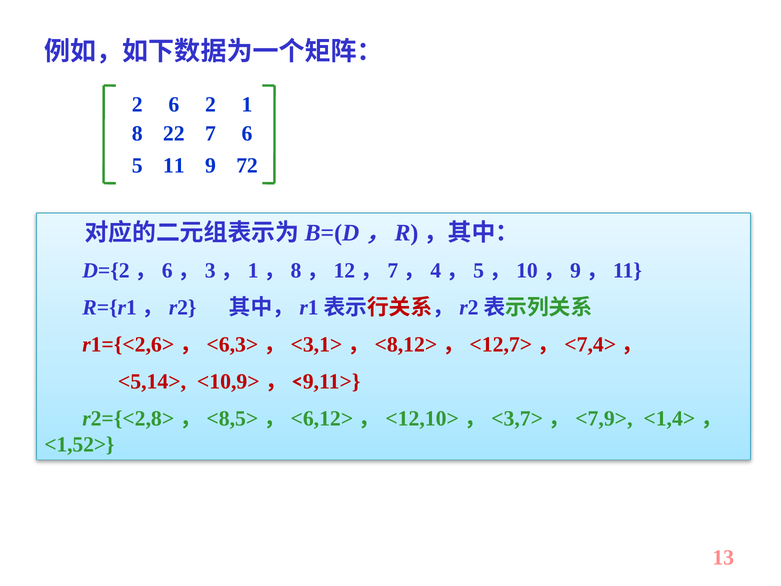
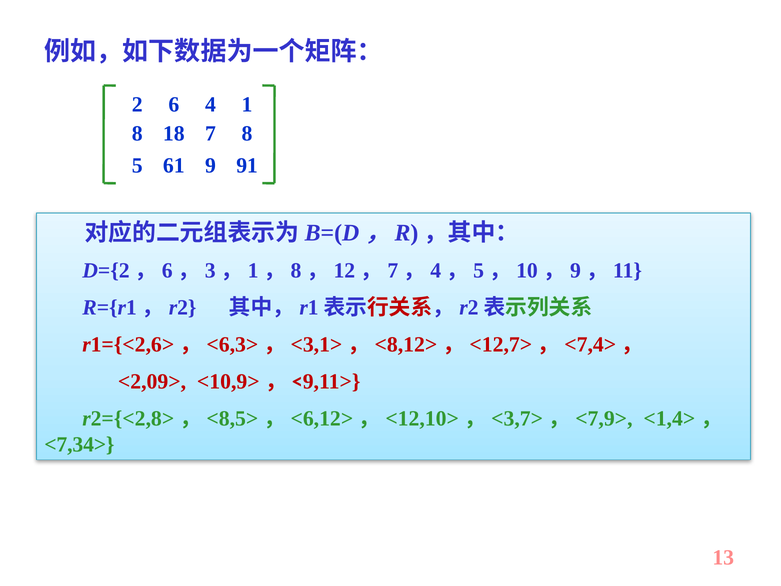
6 2: 2 -> 4 (211, 104)
22: 22 -> 18 (174, 134)
7 6: 6 -> 8 (247, 134)
11: 11 -> 61 (174, 165)
72: 72 -> 91 (247, 165)
<5,14>: <5,14> -> <2,09> (152, 381)
<1,52>: <1,52> -> <7,34> (79, 444)
